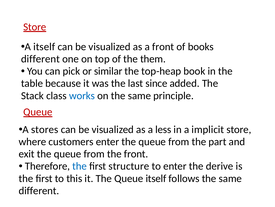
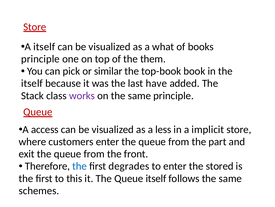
a front: front -> what (163, 47)
different: different -> principle (40, 59)
top-heap: top-heap -> top-book (161, 71)
table: table -> itself (32, 83)
since: since -> have (156, 83)
works colour: blue -> purple (82, 95)
stores: stores -> access (45, 129)
structure: structure -> degrades (129, 166)
derive: derive -> stored (220, 166)
different: different -> schemes (39, 190)
